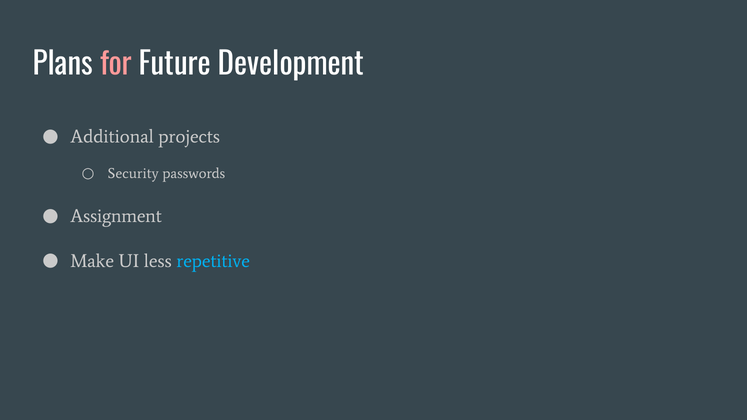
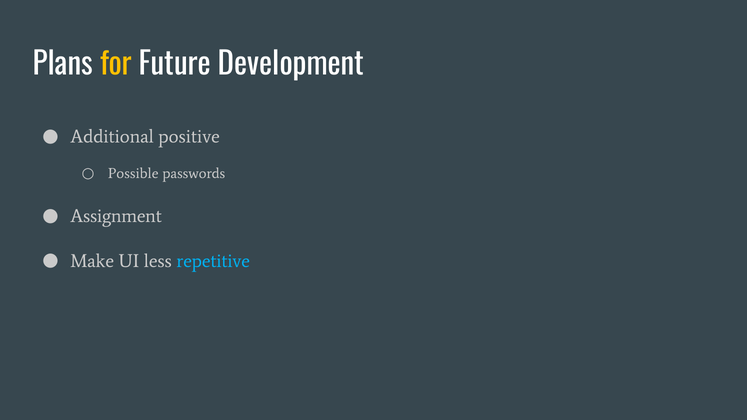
for colour: pink -> yellow (116, 65)
projects: projects -> positive (189, 137)
Security: Security -> Possible (133, 174)
